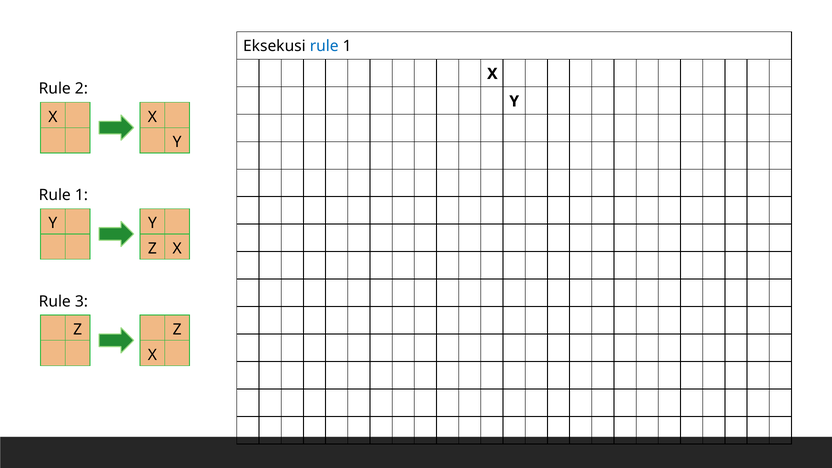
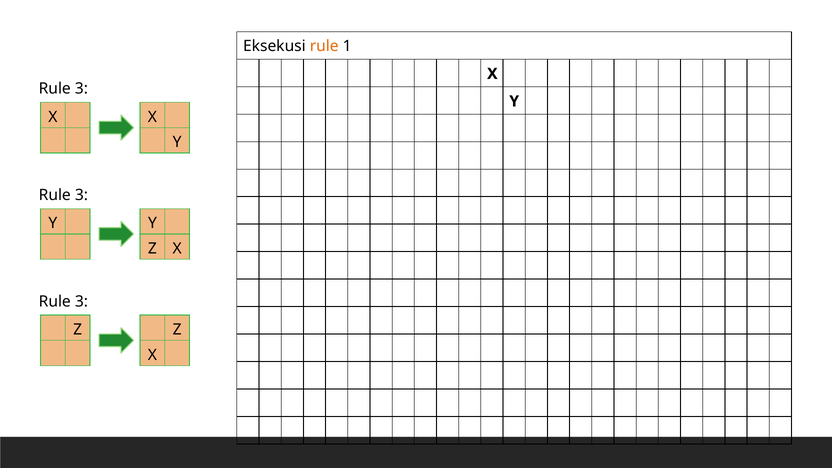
rule colour: blue -> orange (324, 46)
2: 2 -> 3 (81, 89)
1: 1 -> 3 (81, 195)
